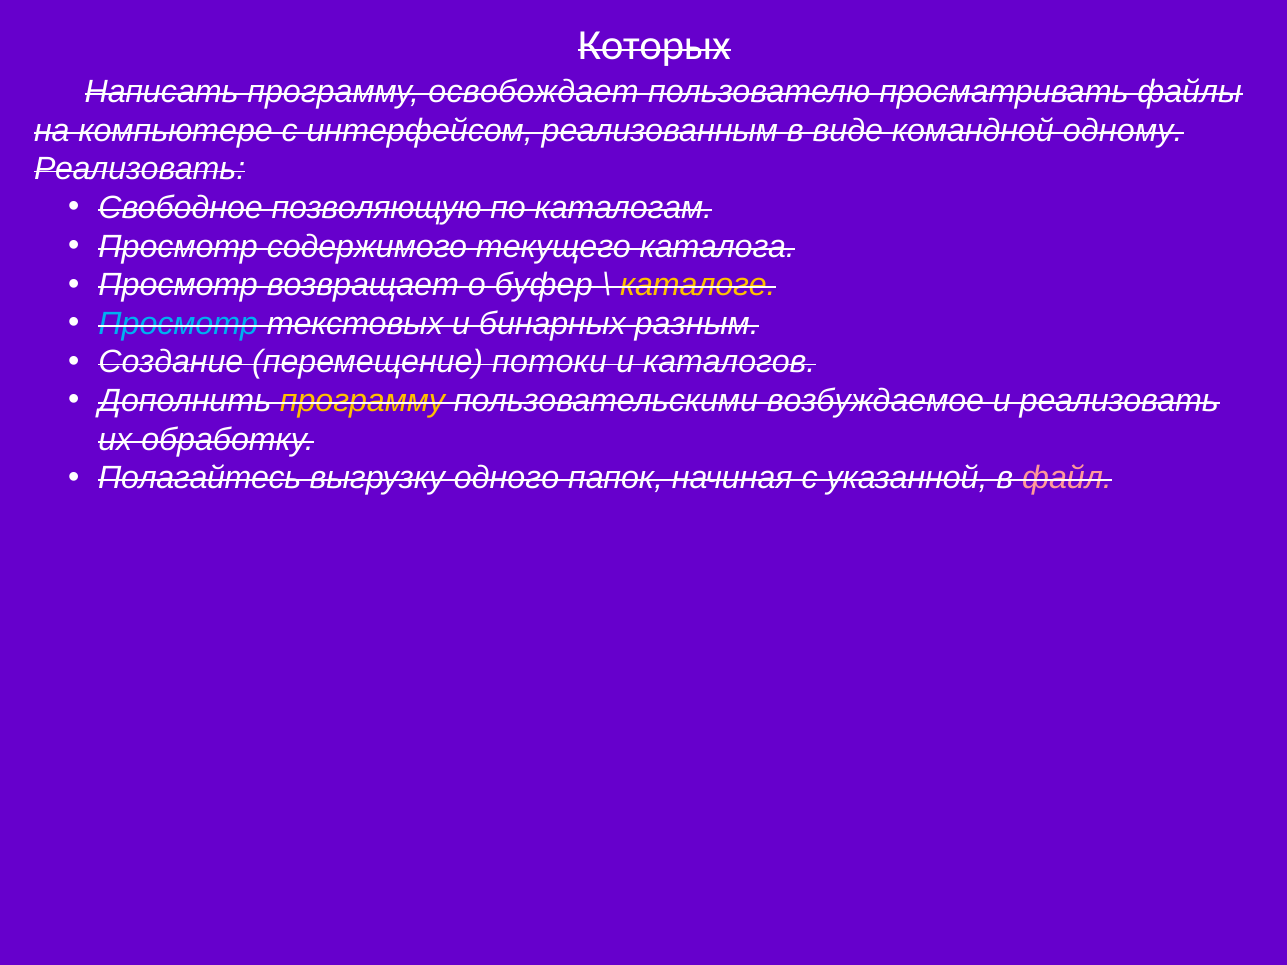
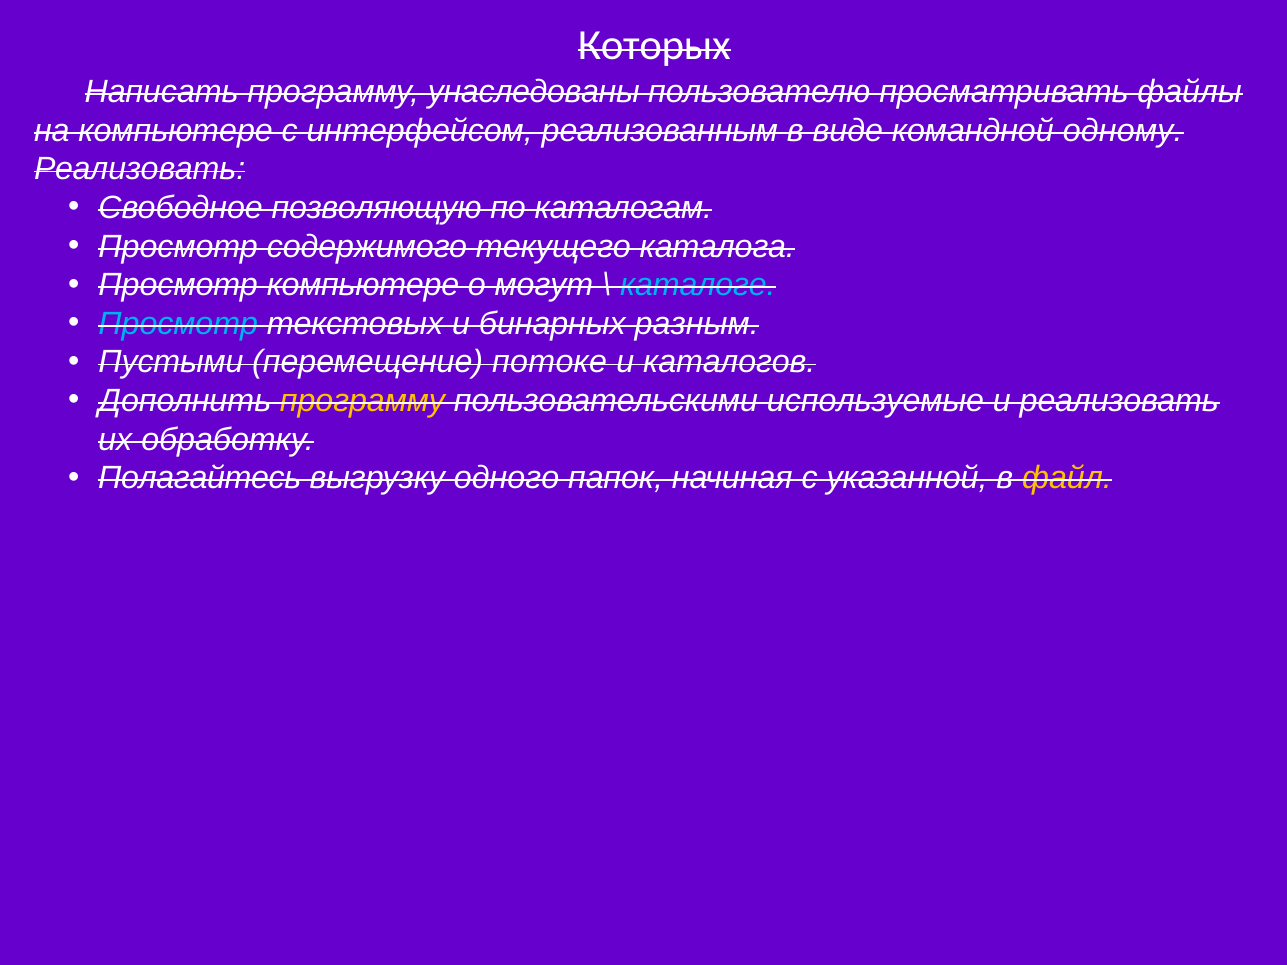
освобождает: освобождает -> унаследованы (534, 92)
Просмотр возвращает: возвращает -> компьютере (363, 285)
буфер: буфер -> могут (544, 285)
каталоге colour: yellow -> light blue (698, 285)
Создание: Создание -> Пустыми (171, 362)
потоки: потоки -> потоке (550, 362)
возбуждаемое: возбуждаемое -> используемые (875, 401)
файл colour: pink -> yellow (1067, 478)
